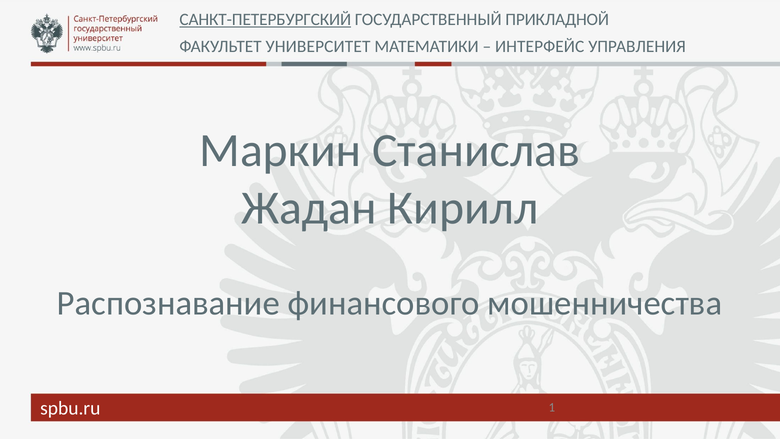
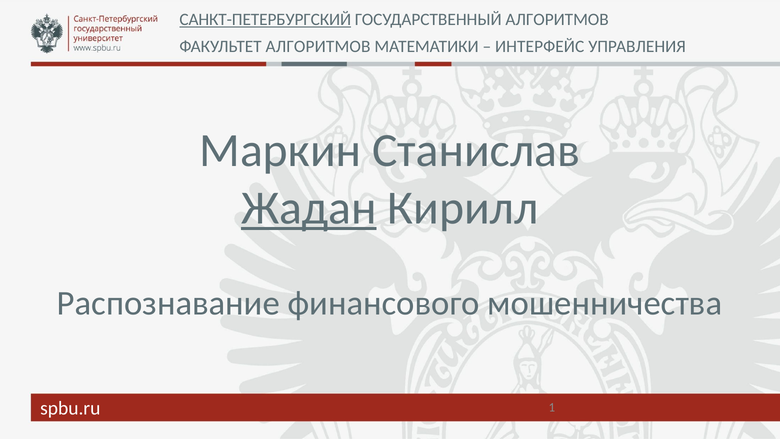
ГОСУДАРСТВЕННЫЙ ПРИКЛАДНОЙ: ПРИКЛАДНОЙ -> АЛГОРИТМОВ (557, 19)
ФАКУЛЬТЕТ УНИВЕРСИТЕТ: УНИВЕРСИТЕТ -> АЛГОРИТМОВ (318, 47)
Жадан underline: none -> present (309, 208)
